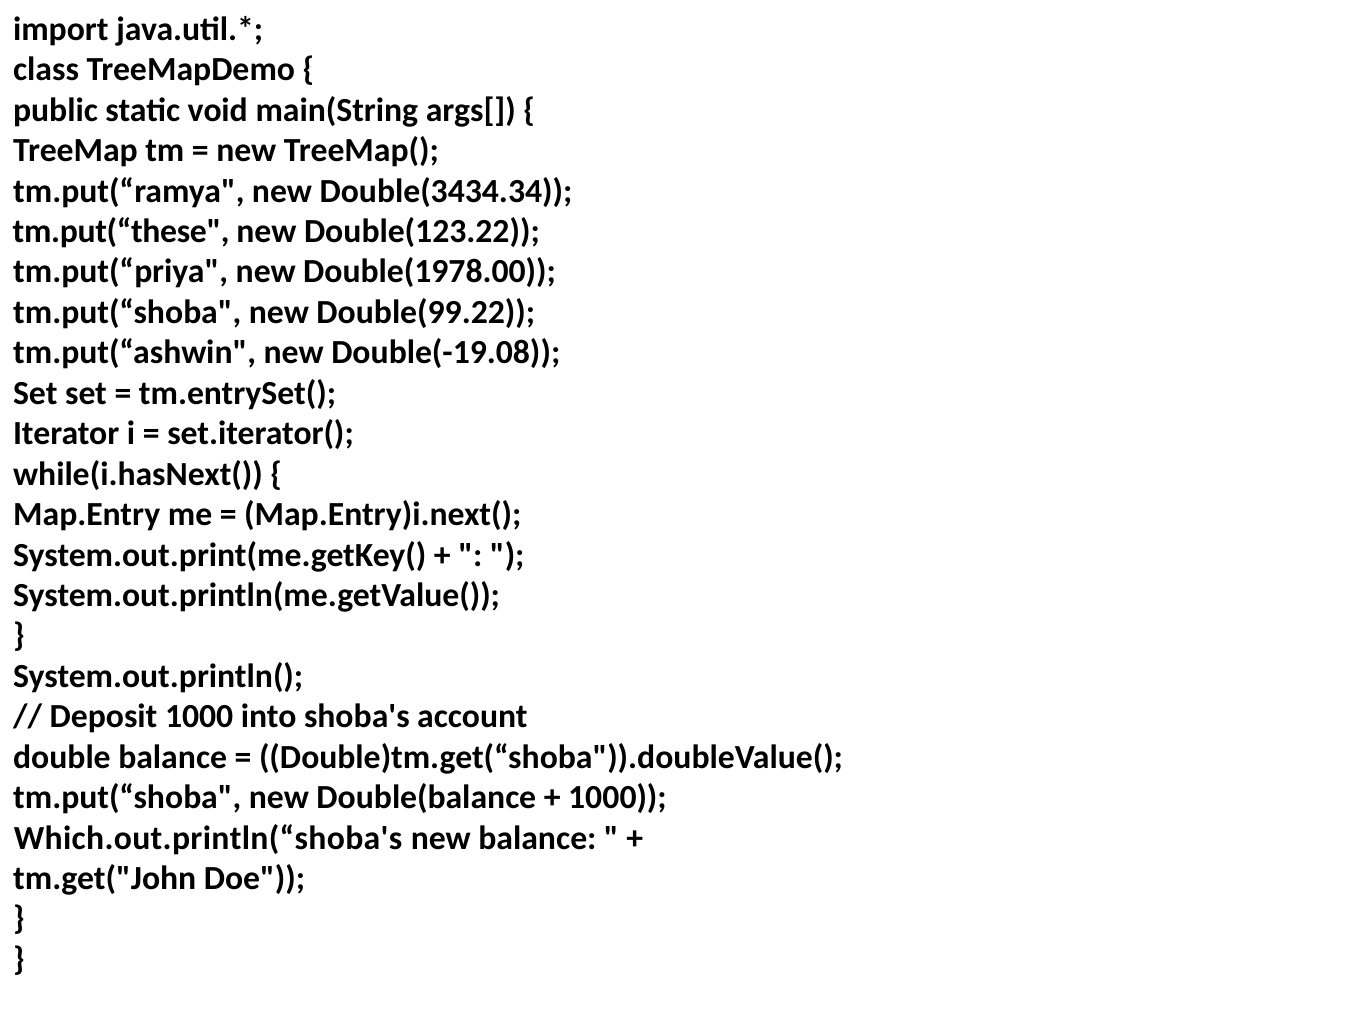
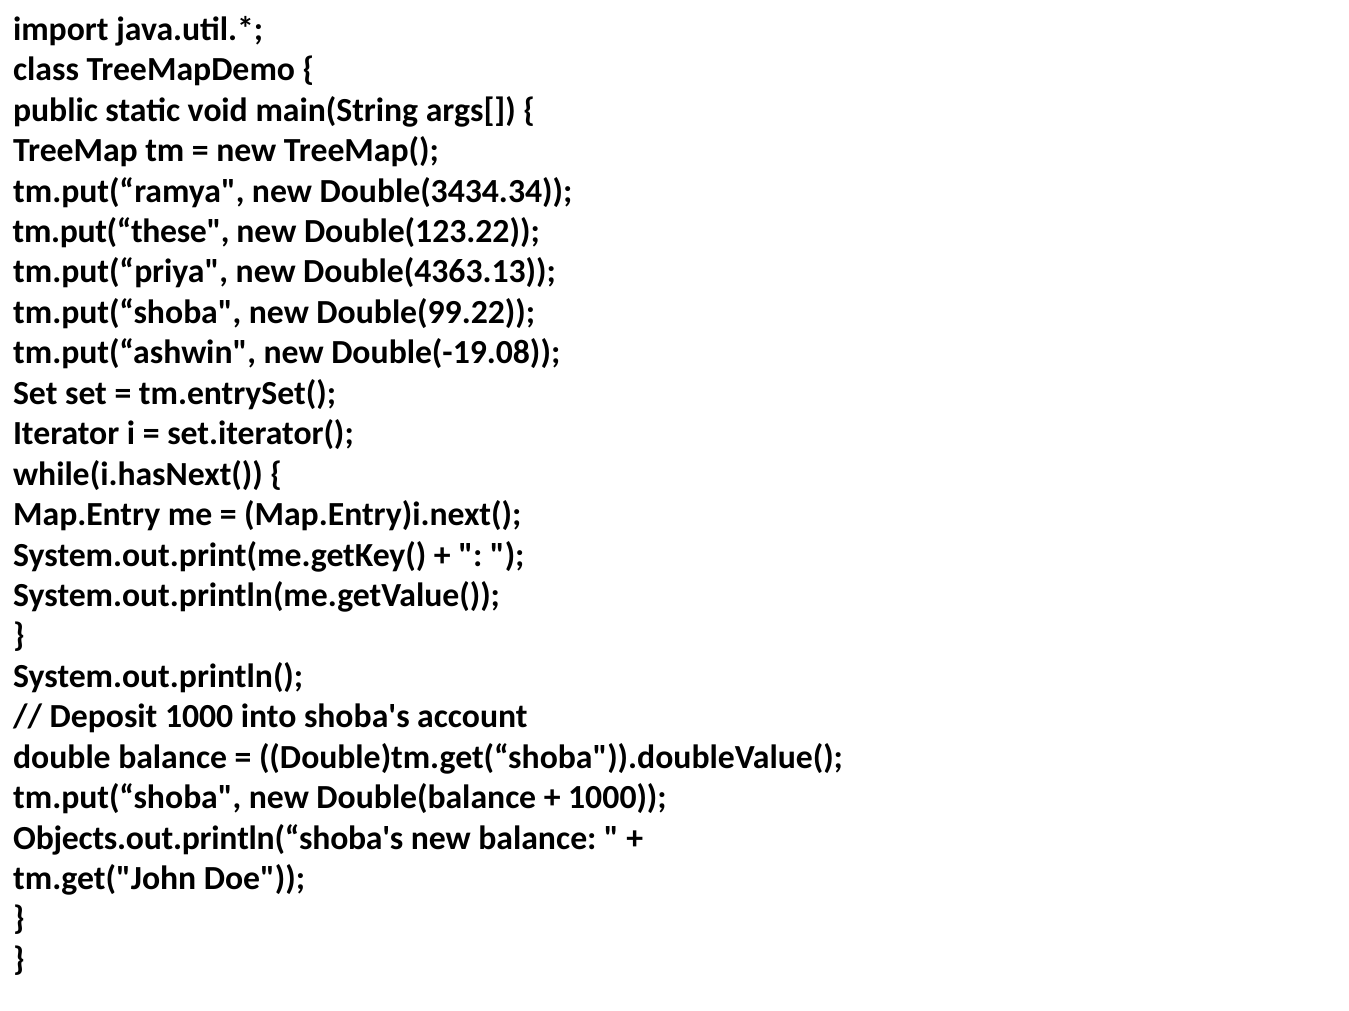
Double(1978.00: Double(1978.00 -> Double(4363.13 (430, 272)
Which.out.println(“shoba's: Which.out.println(“shoba's -> Objects.out.println(“shoba's (208, 839)
